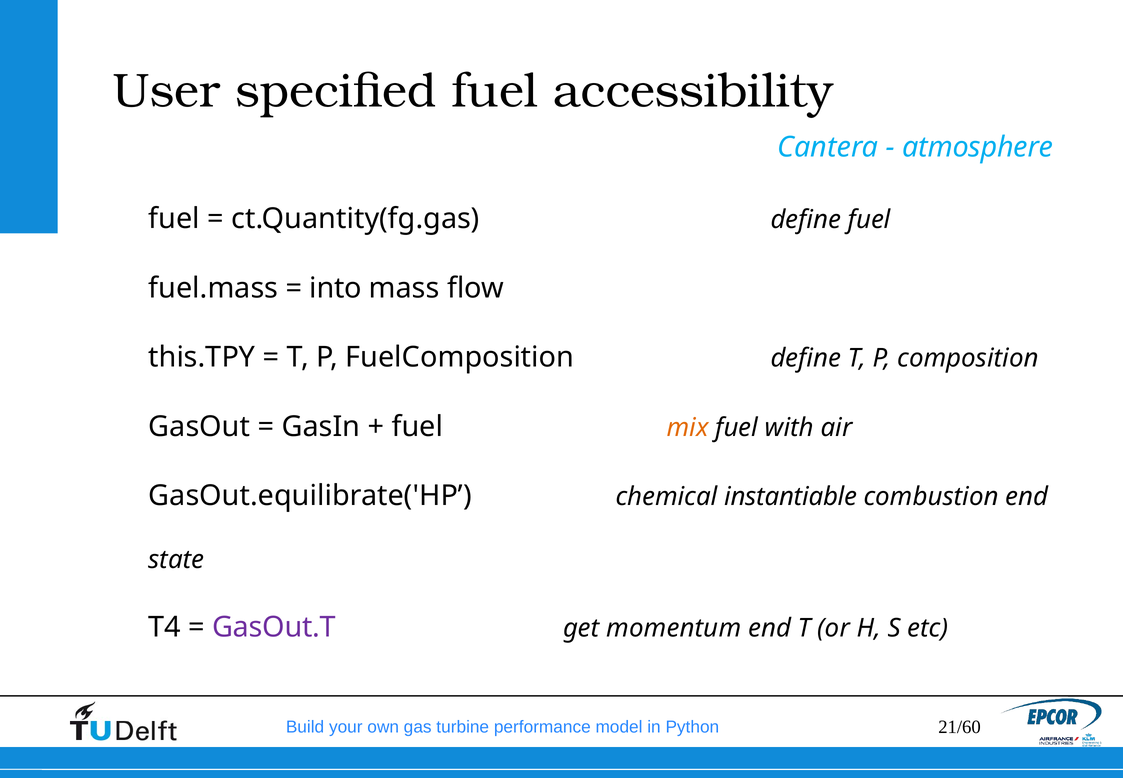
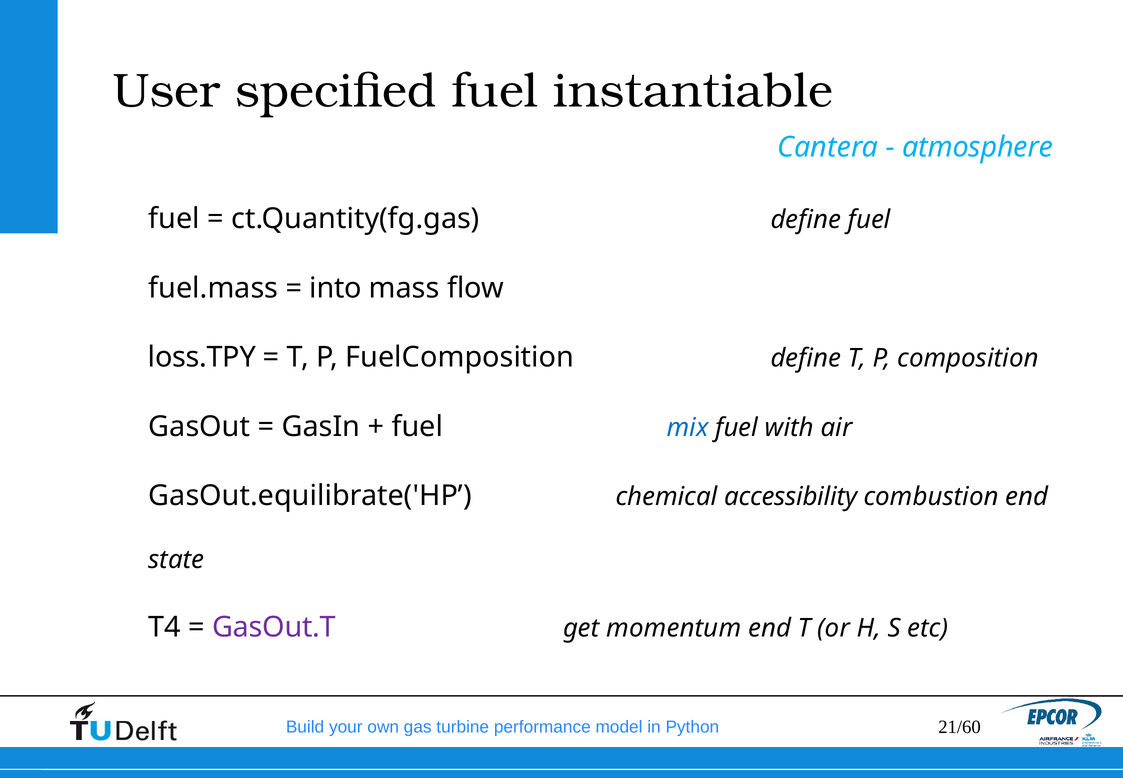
accessibility: accessibility -> instantiable (693, 91)
this.TPY: this.TPY -> loss.TPY (202, 357)
mix colour: orange -> blue (688, 427)
instantiable: instantiable -> accessibility (791, 496)
